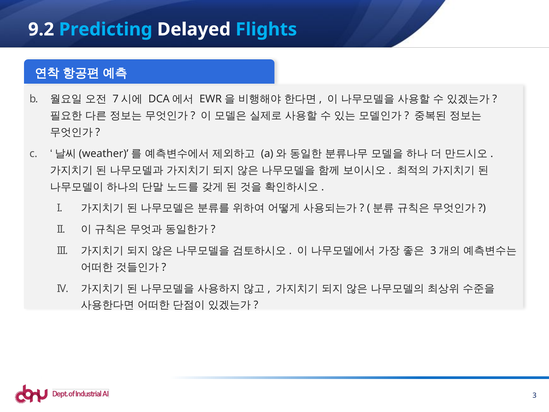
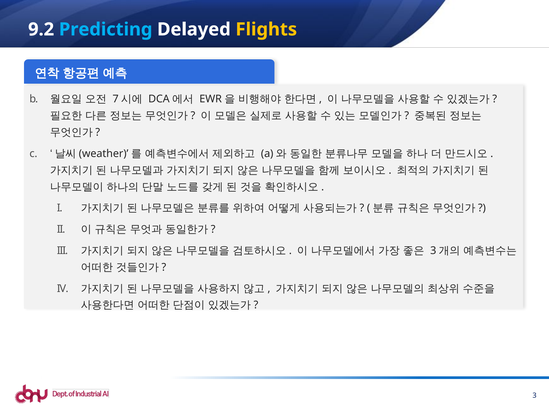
Flights colour: light blue -> yellow (266, 29)
